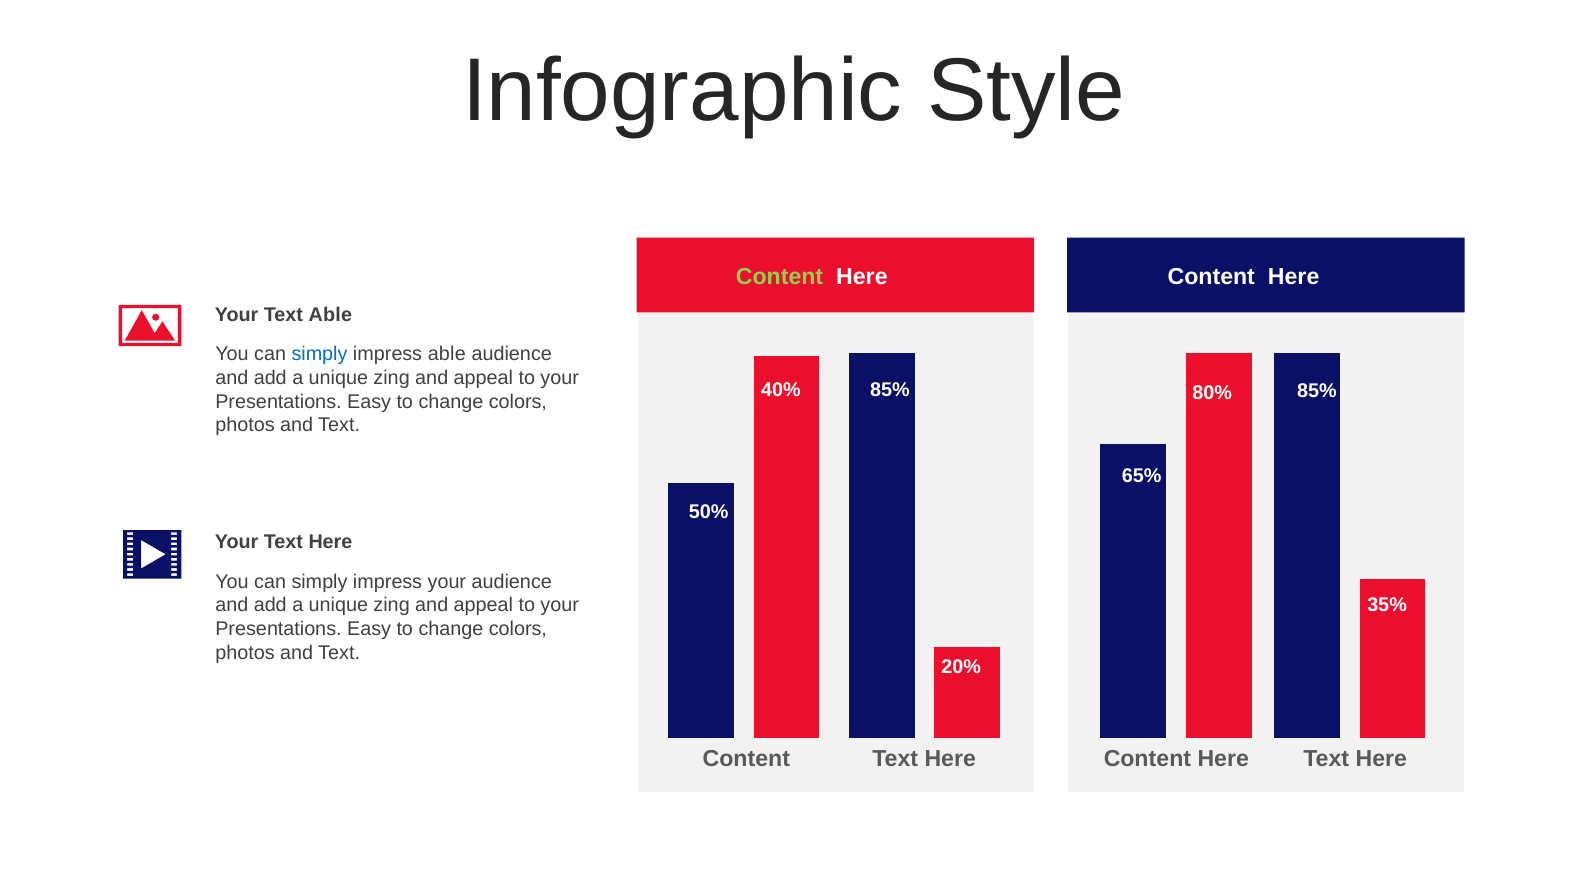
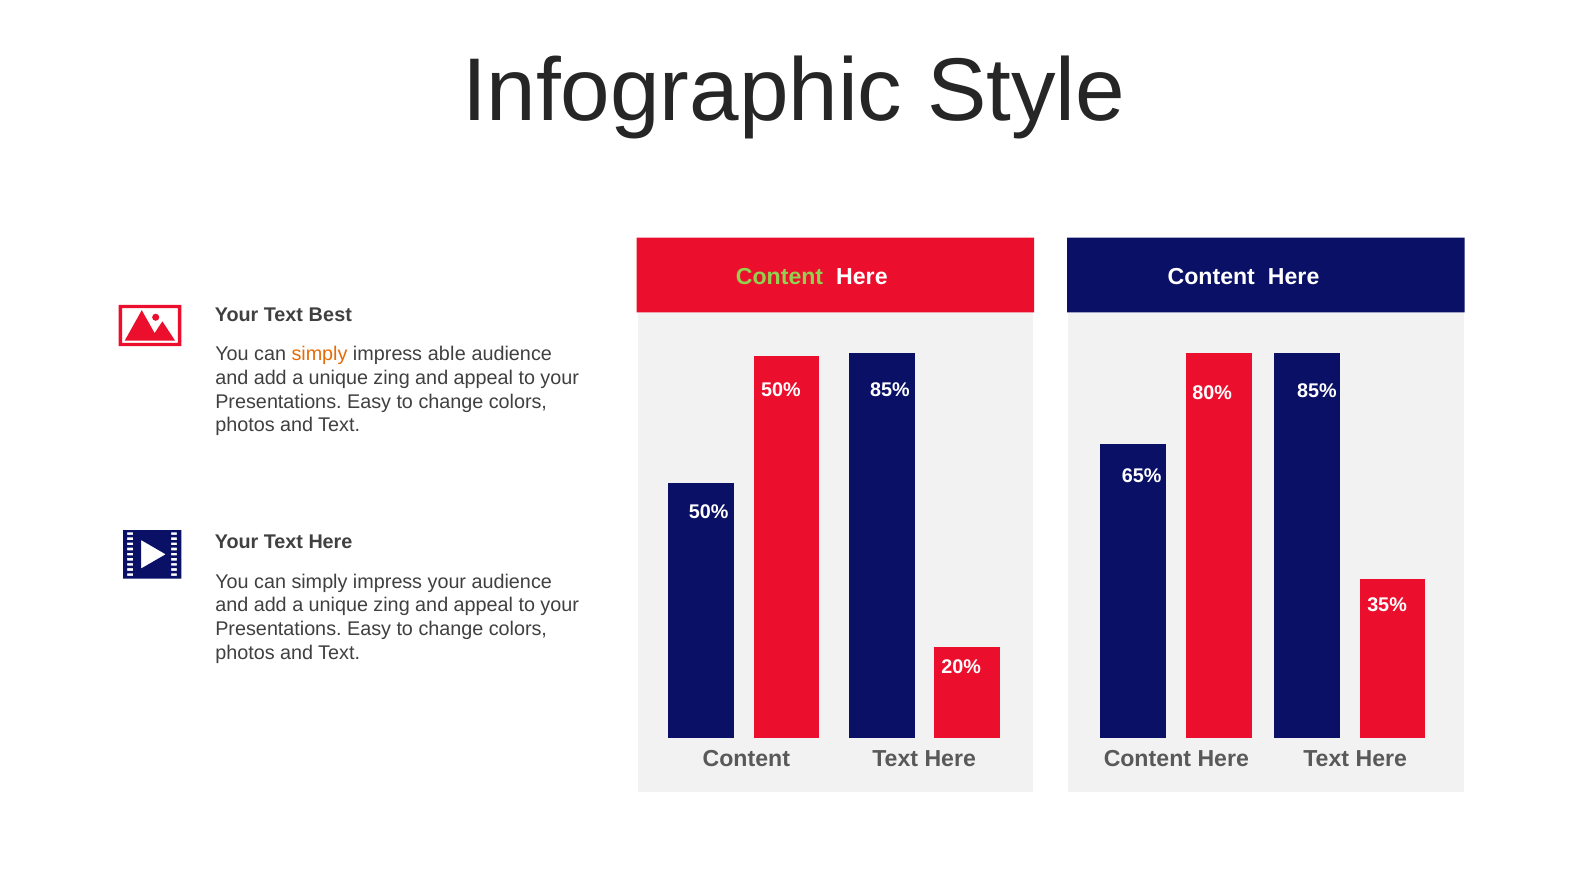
Text Able: Able -> Best (330, 315)
simply colour: blue -> orange (319, 354)
40%: 40% -> 50% (781, 390)
